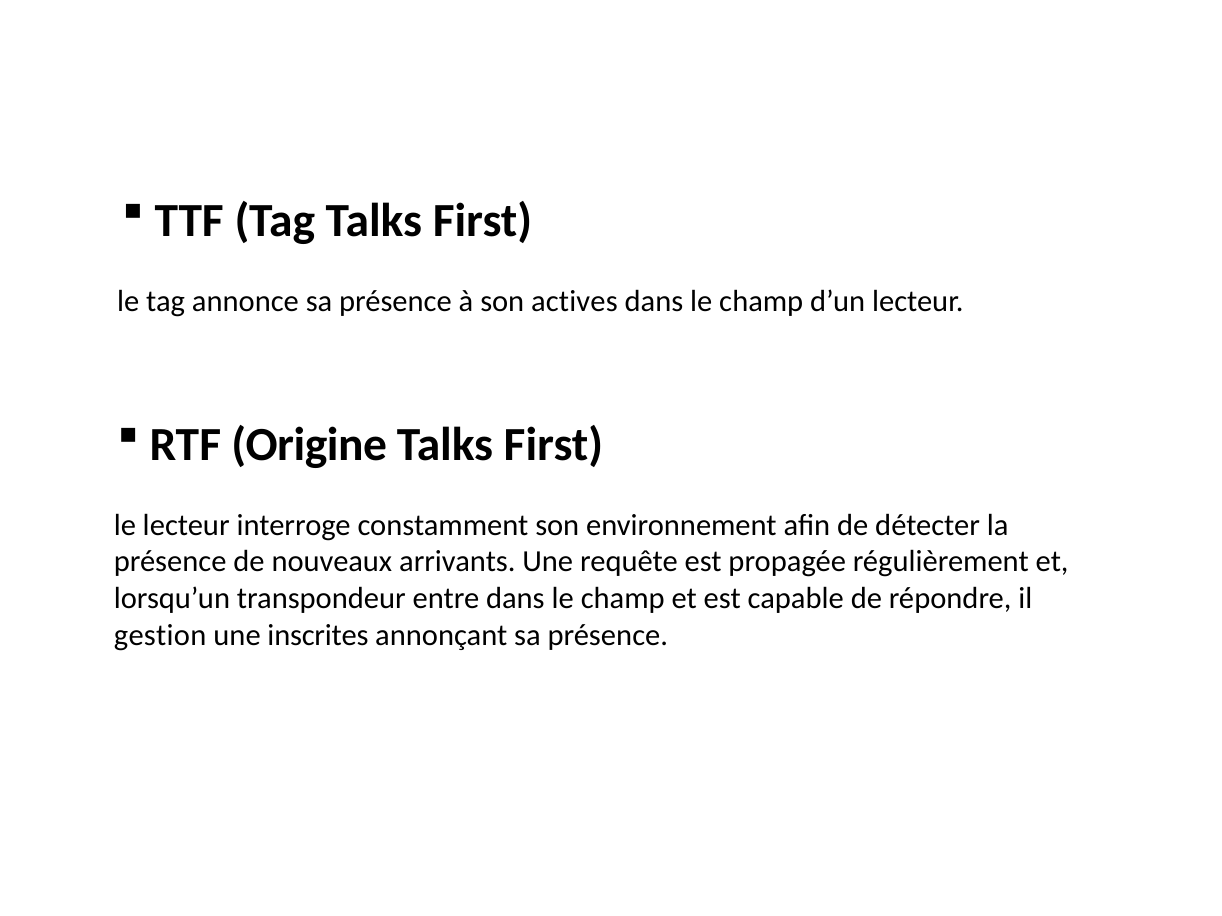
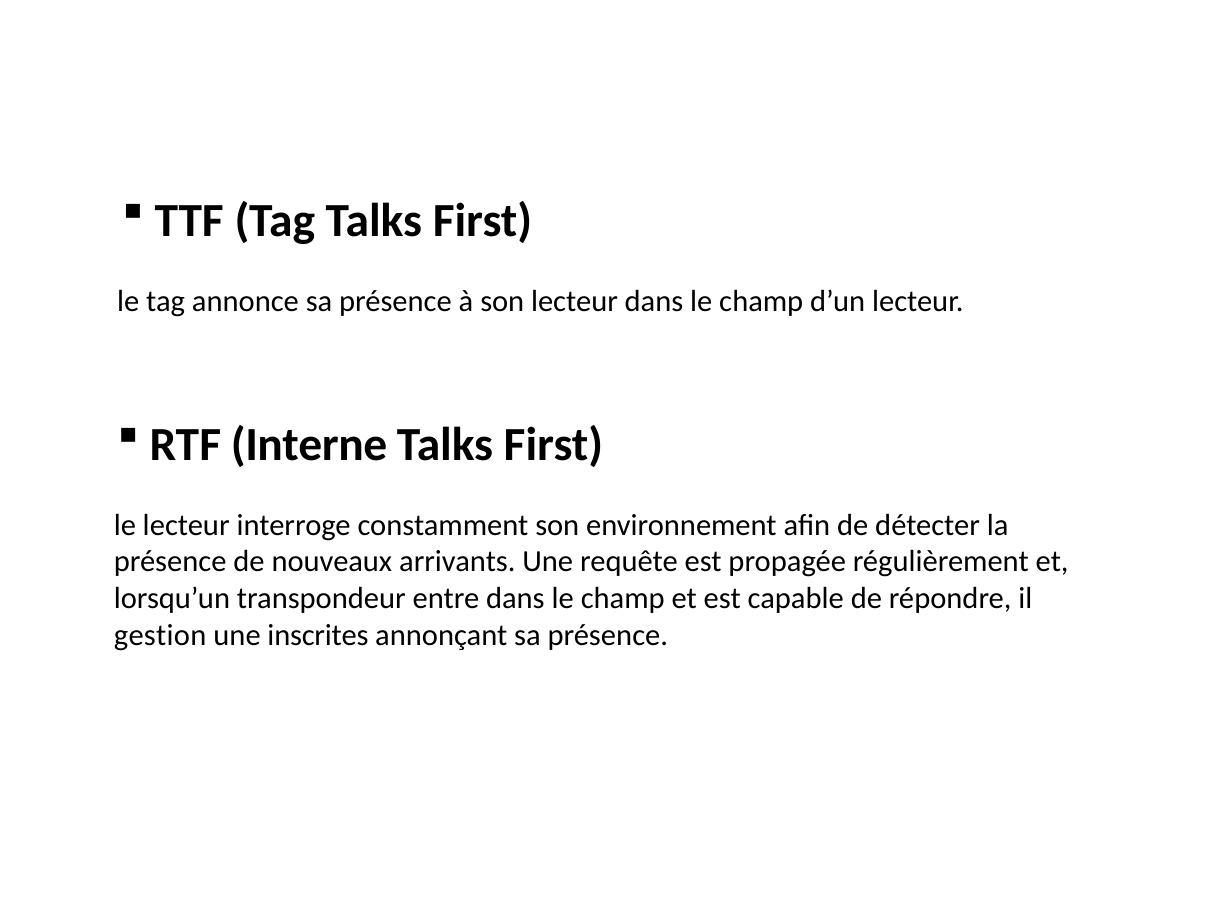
son actives: actives -> lecteur (575, 301)
Origine: Origine -> Interne (309, 445)
